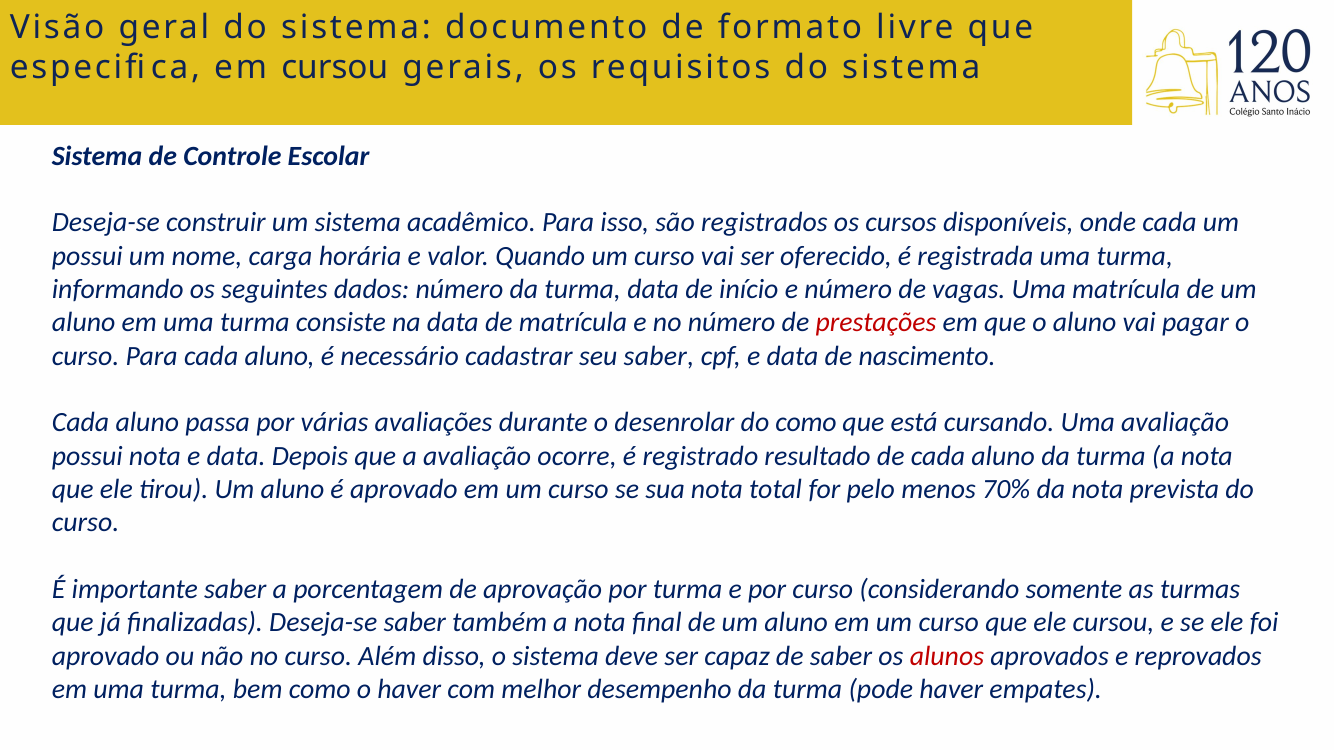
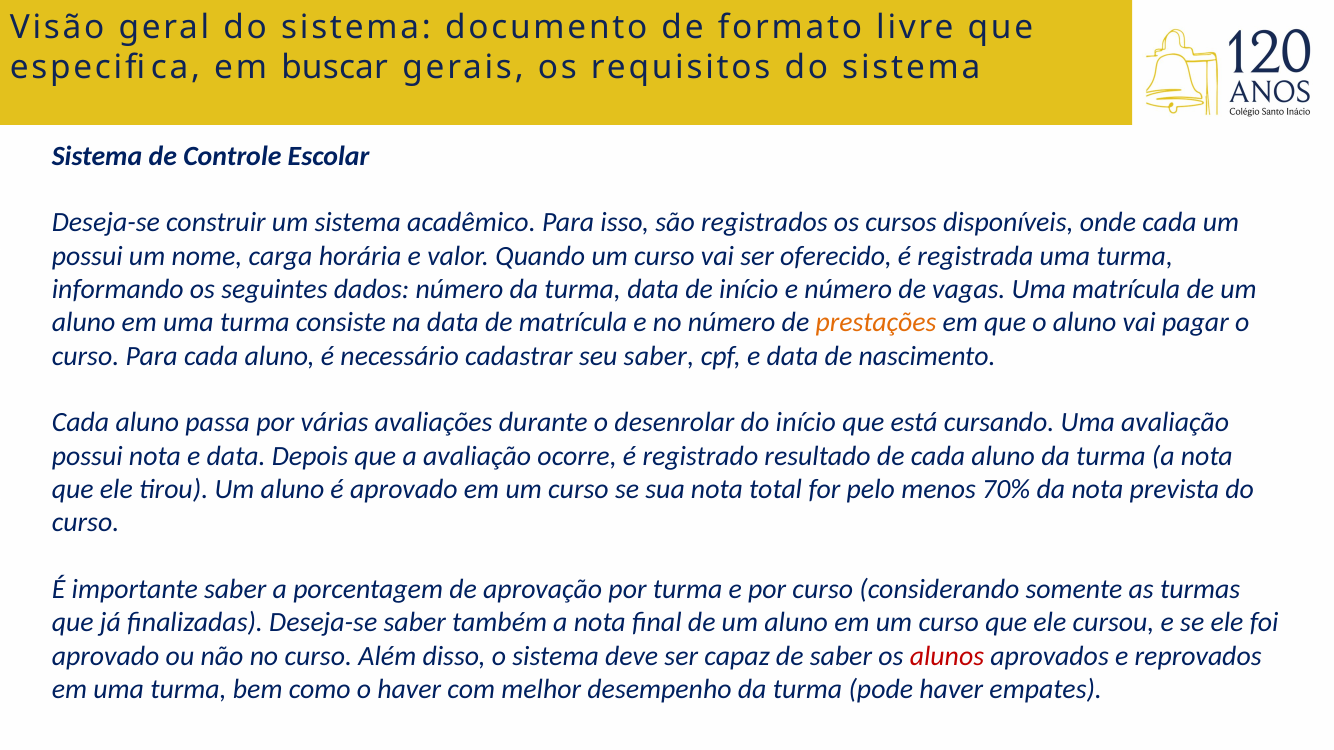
em cursou: cursou -> buscar (335, 67)
prestações colour: red -> orange (876, 323)
do como: como -> início (806, 423)
